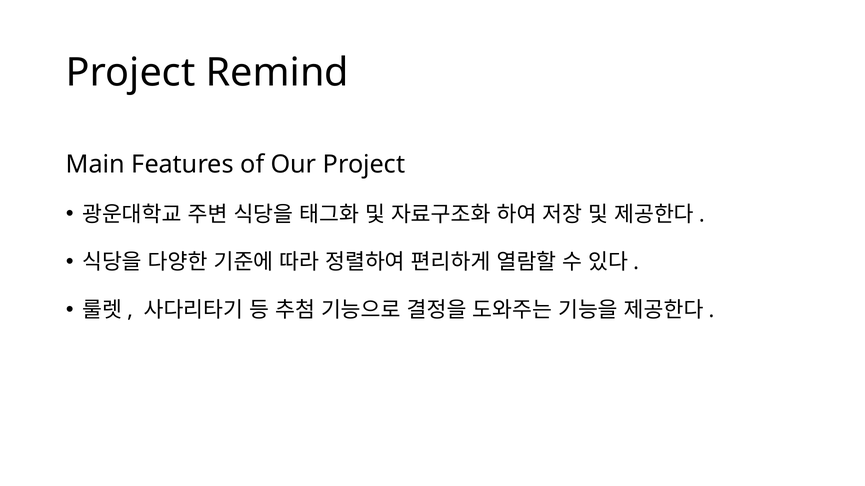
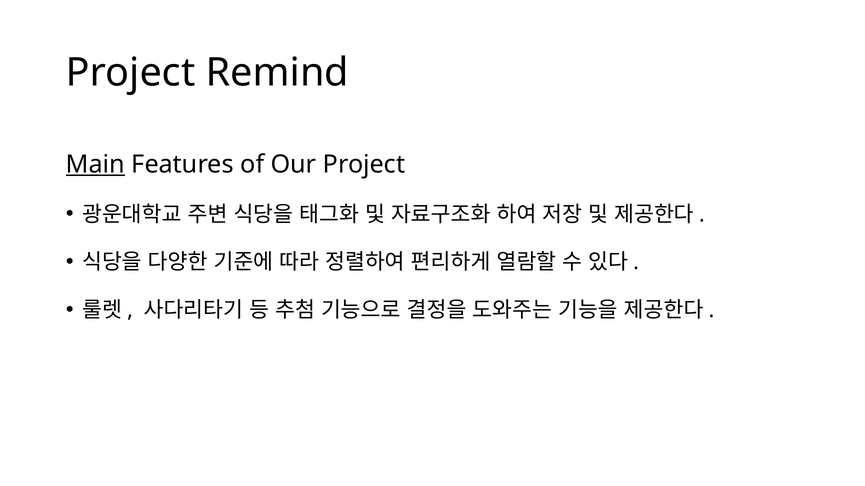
Main underline: none -> present (95, 165)
